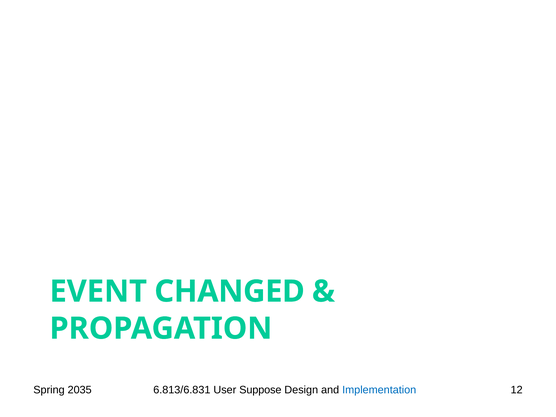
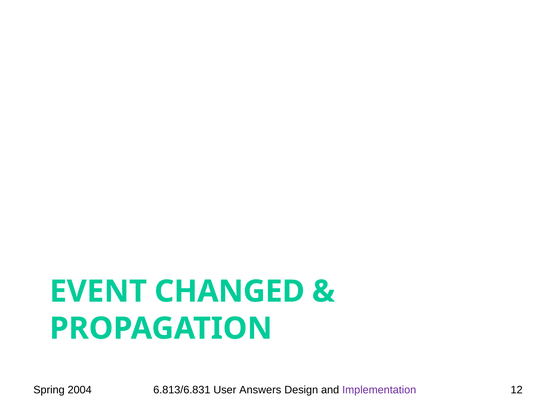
2035: 2035 -> 2004 (80, 390)
Suppose: Suppose -> Answers (260, 390)
Implementation colour: blue -> purple (379, 390)
